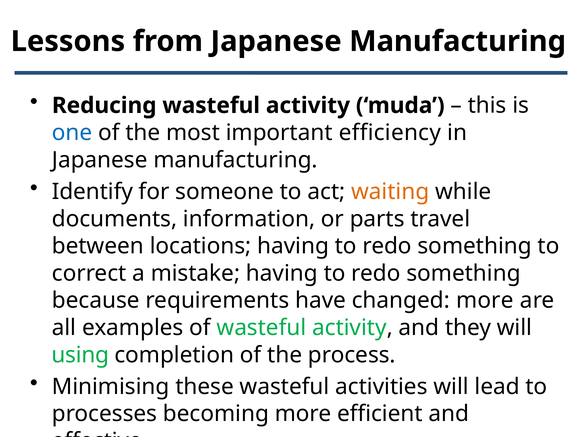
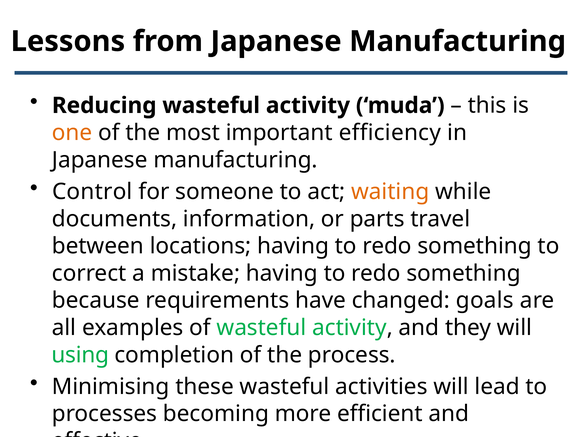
one colour: blue -> orange (72, 133)
Identify: Identify -> Control (92, 191)
changed more: more -> goals (485, 300)
